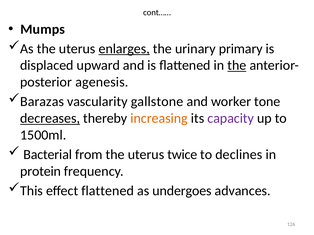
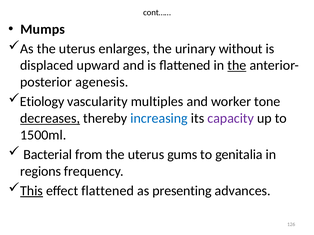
enlarges underline: present -> none (124, 49)
primary: primary -> without (241, 49)
Barazas: Barazas -> Etiology (42, 102)
gallstone: gallstone -> multiples (157, 102)
increasing colour: orange -> blue (159, 119)
twice: twice -> gums (182, 155)
declines: declines -> genitalia (239, 155)
protein: protein -> regions (41, 172)
This underline: none -> present (32, 191)
undergoes: undergoes -> presenting (182, 191)
